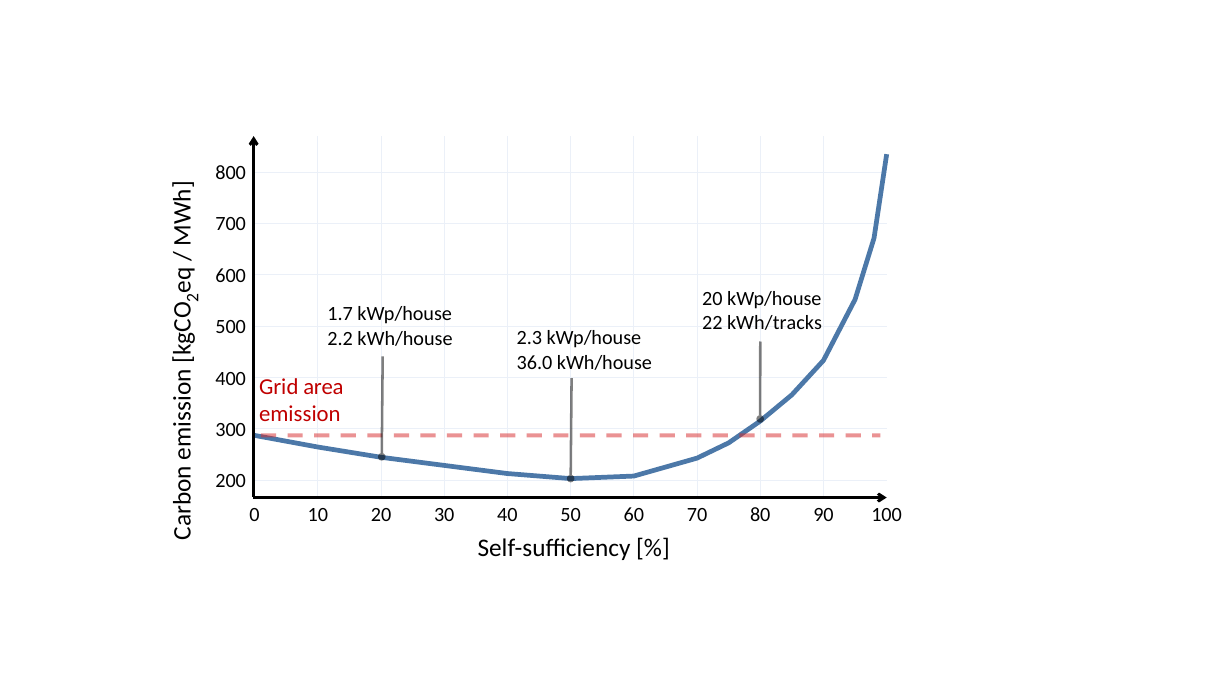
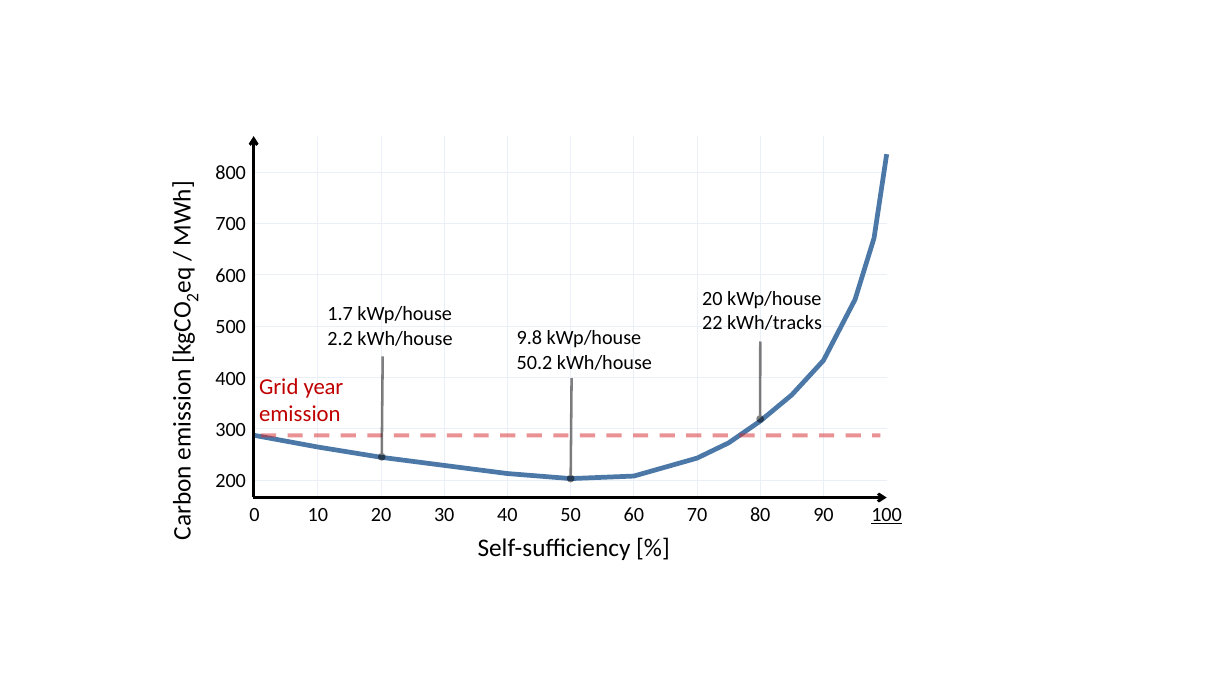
2.3: 2.3 -> 9.8 (529, 338)
36.0: 36.0 -> 50.2 (535, 362)
area: area -> year (323, 386)
100 underline: none -> present (887, 514)
